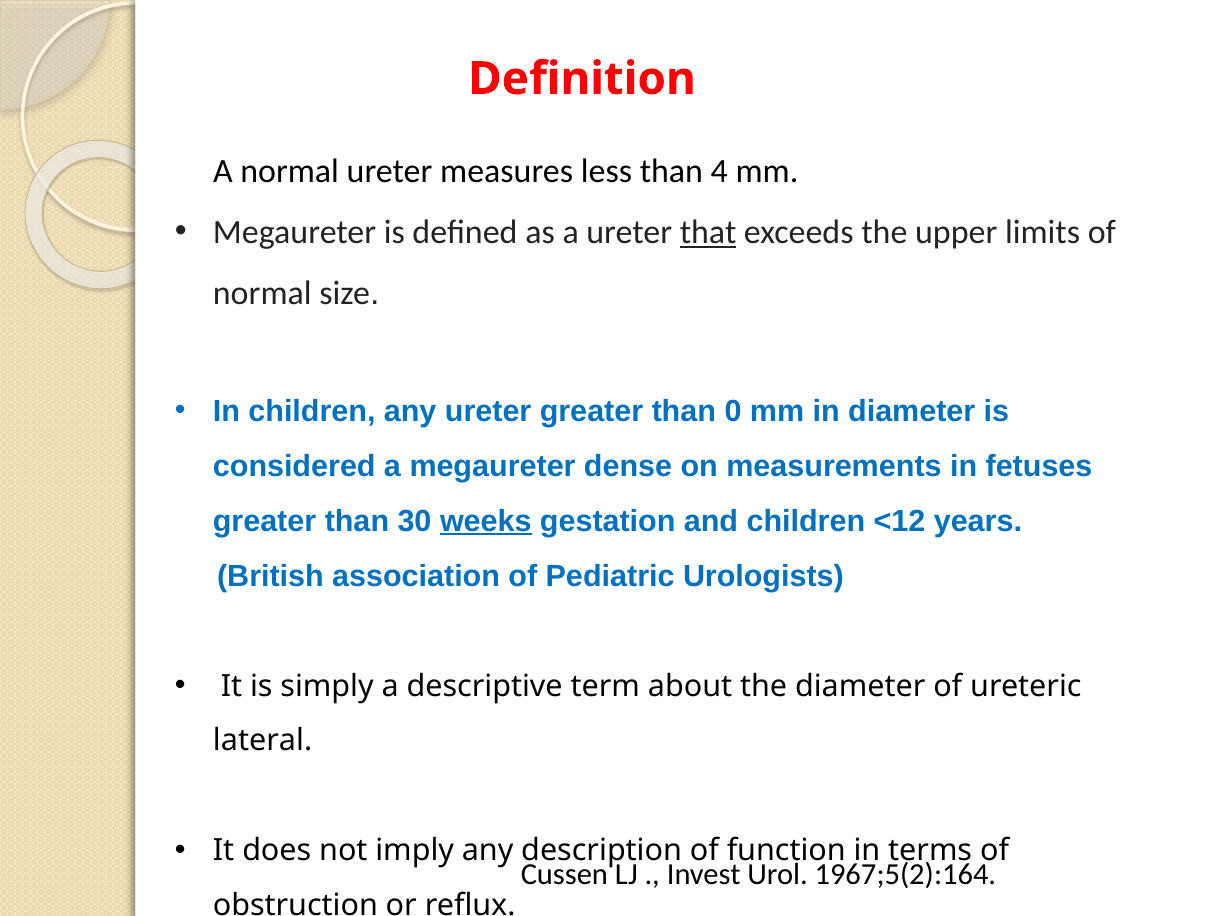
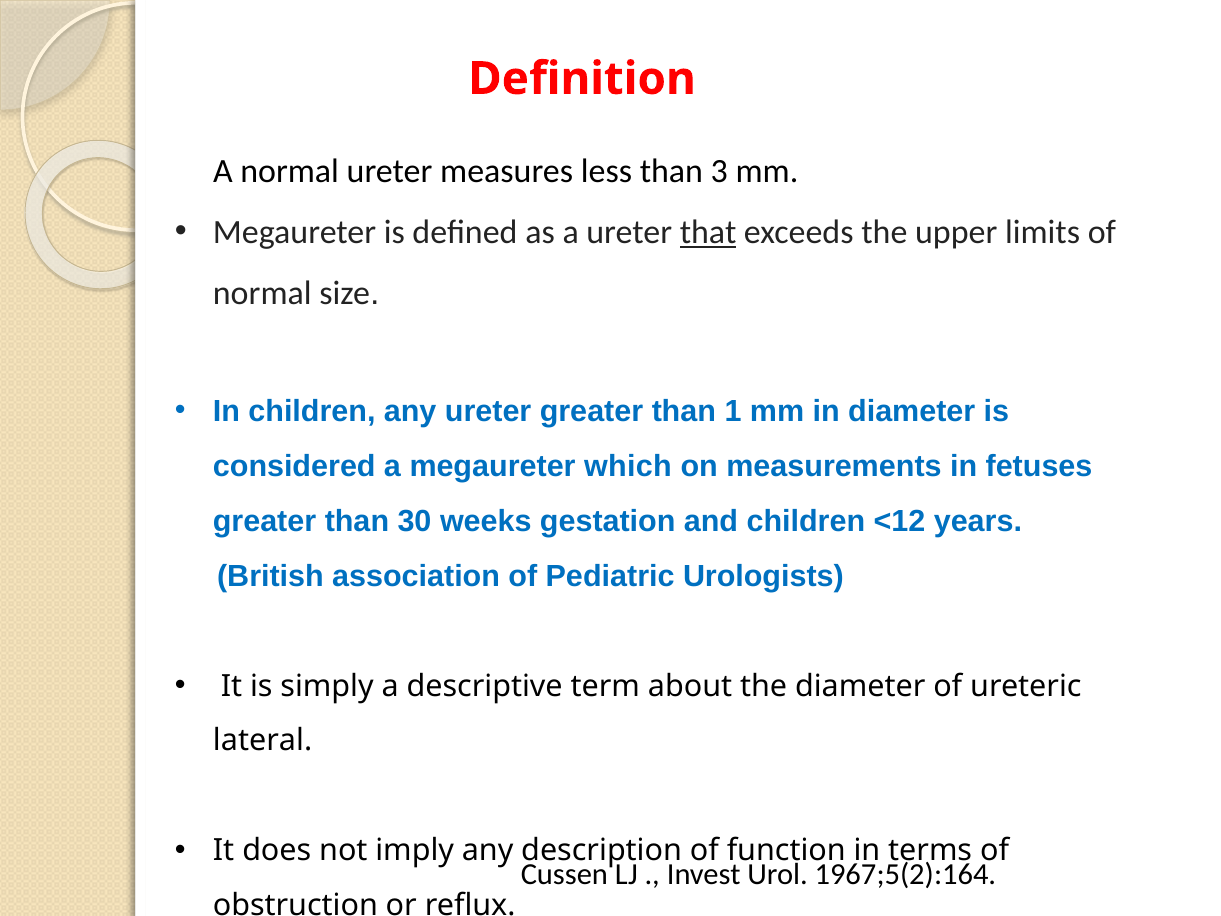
4: 4 -> 3 (719, 171)
0: 0 -> 1 (733, 411)
dense: dense -> which (628, 466)
weeks underline: present -> none (486, 521)
